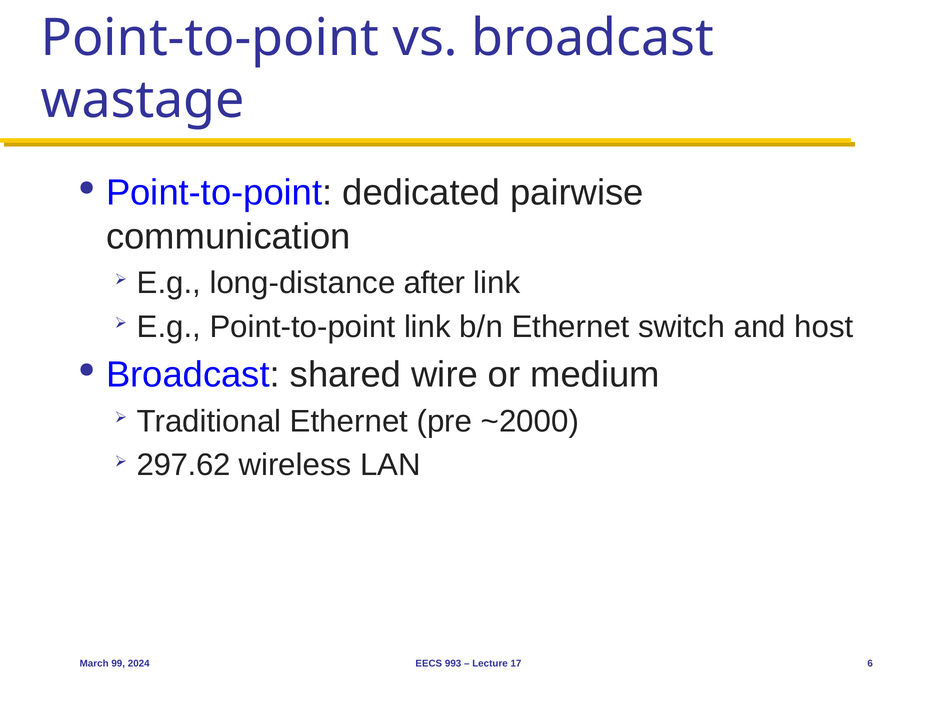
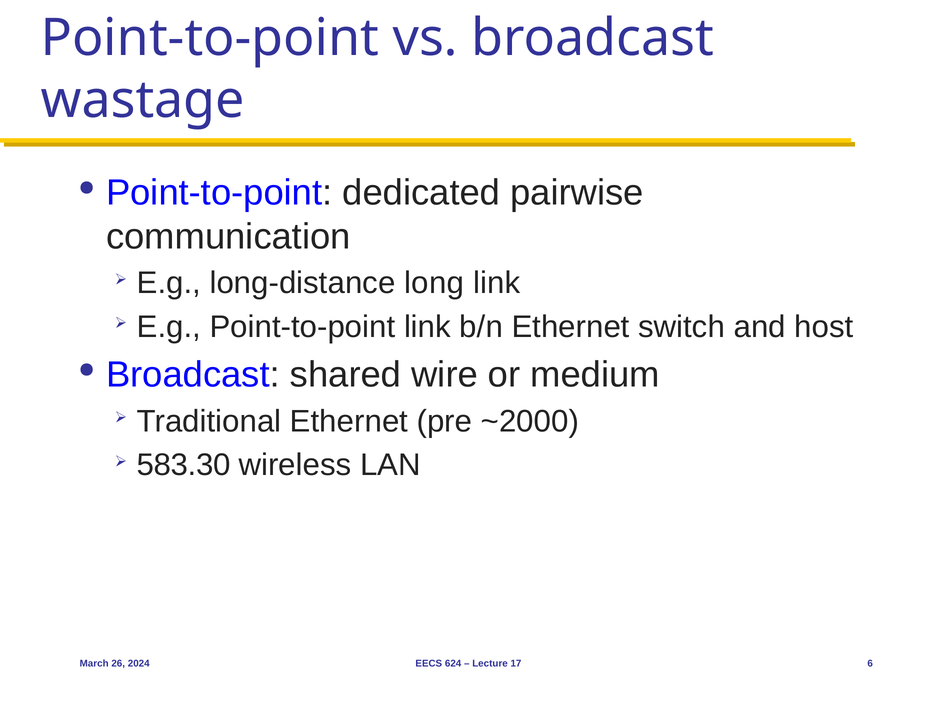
after: after -> long (434, 283)
297.62: 297.62 -> 583.30 (184, 466)
99: 99 -> 26 (118, 664)
993: 993 -> 624 (453, 664)
